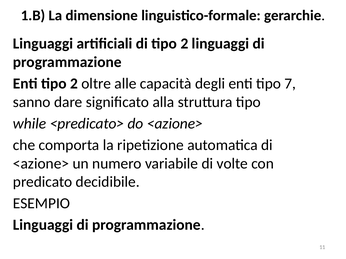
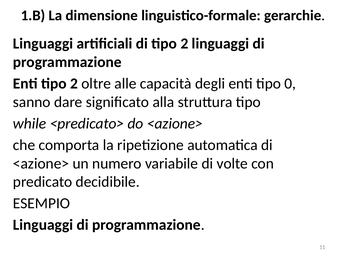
7: 7 -> 0 (290, 84)
